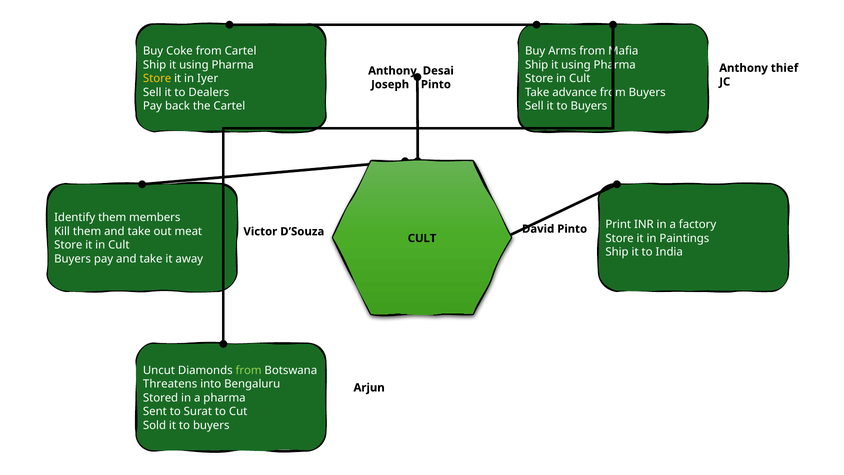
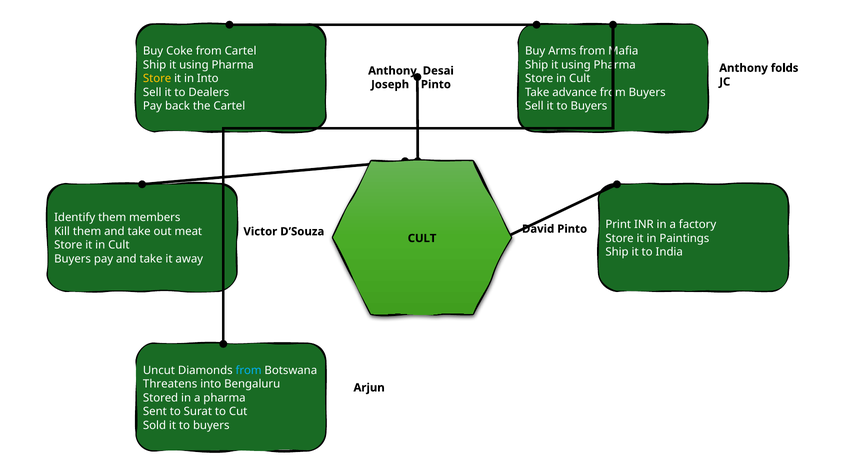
thief: thief -> folds (785, 68)
in Iyer: Iyer -> Into (208, 79)
from colour: light green -> light blue (249, 370)
